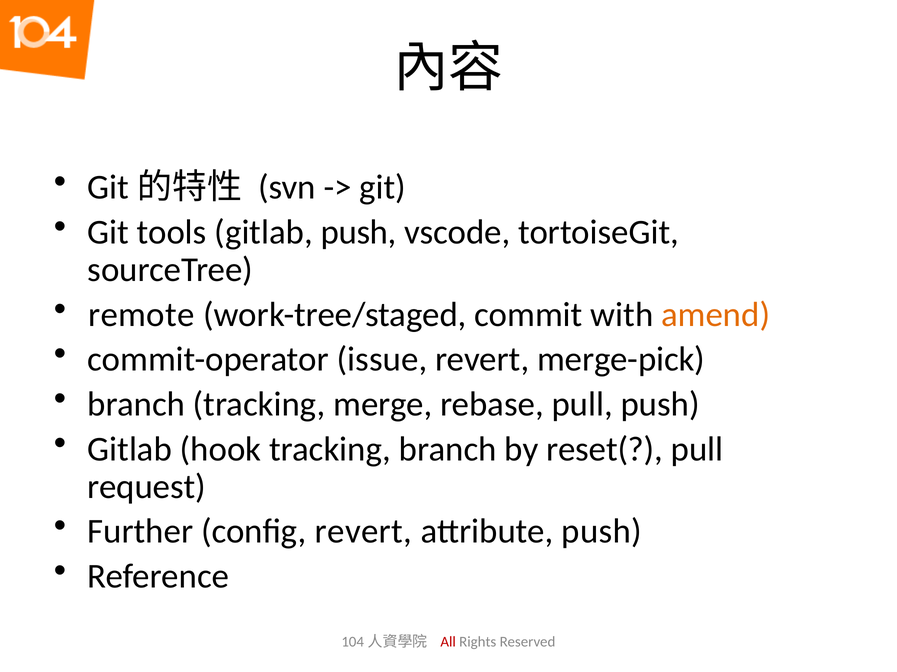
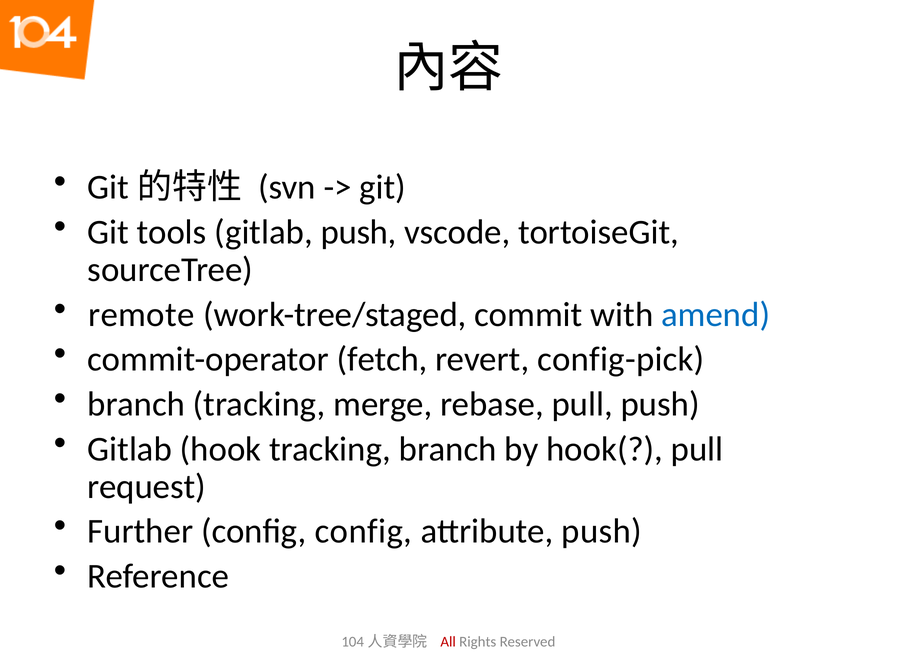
amend colour: orange -> blue (716, 315)
issue: issue -> fetch (382, 360)
merge-pick: merge-pick -> config-pick (621, 360)
reset(: reset( -> hook( (605, 450)
config revert: revert -> config (363, 532)
